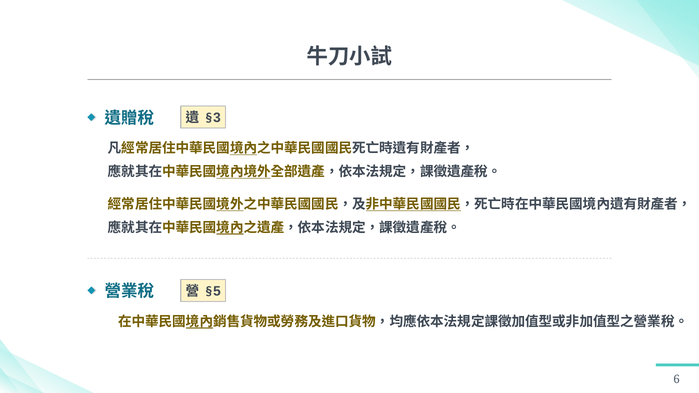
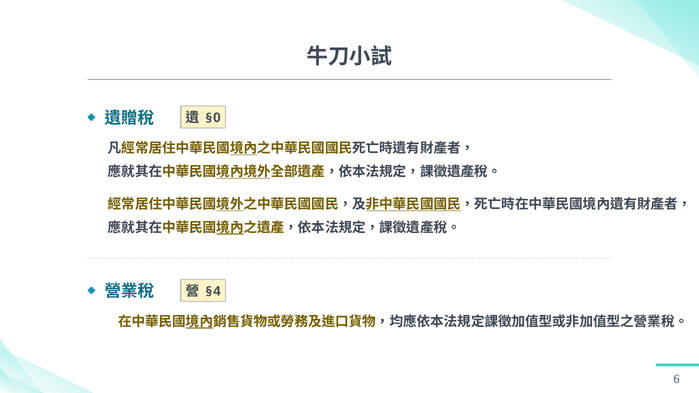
3: 3 -> 0 (217, 118)
5: 5 -> 4 (217, 291)
